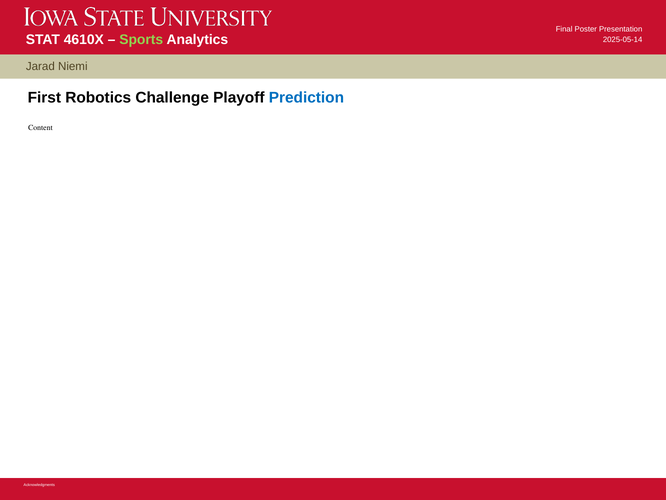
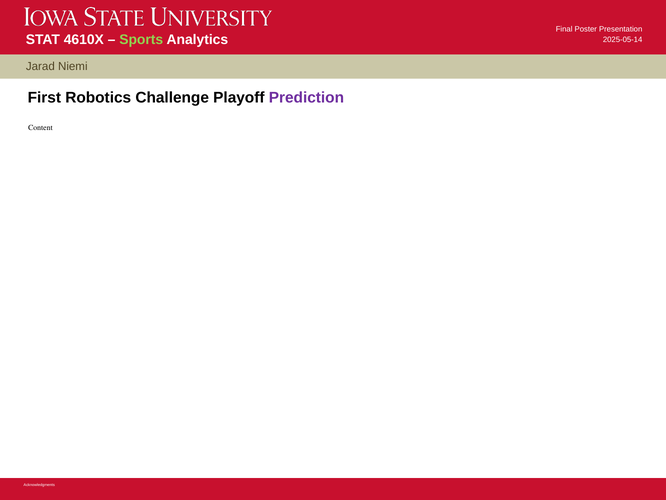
Prediction colour: blue -> purple (306, 98)
